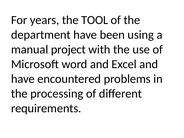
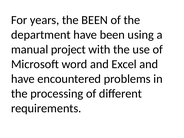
the TOOL: TOOL -> BEEN (95, 20)
